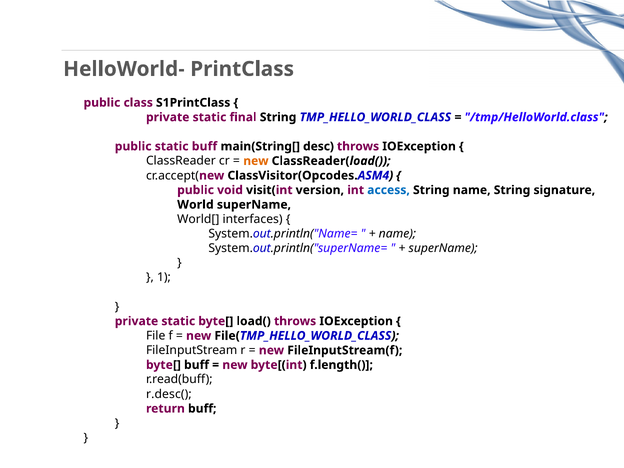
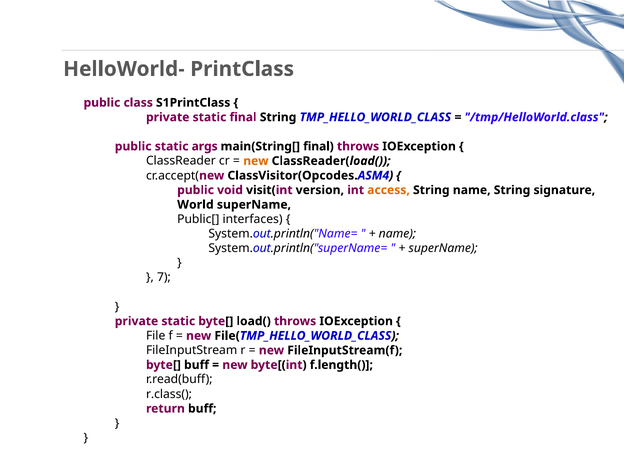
static buff: buff -> args (205, 146)
main(String[ desc: desc -> final (318, 146)
access colour: blue -> orange (389, 190)
World[: World[ -> Public[ (198, 219)
1: 1 -> 7 (164, 277)
r.desc(: r.desc( -> r.class( (169, 394)
